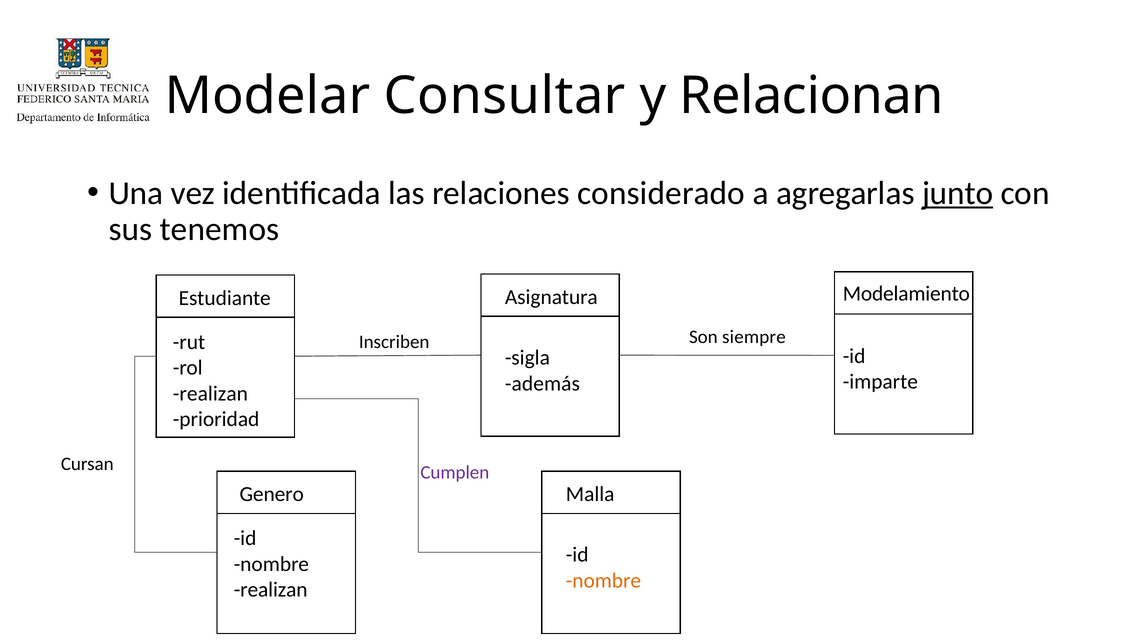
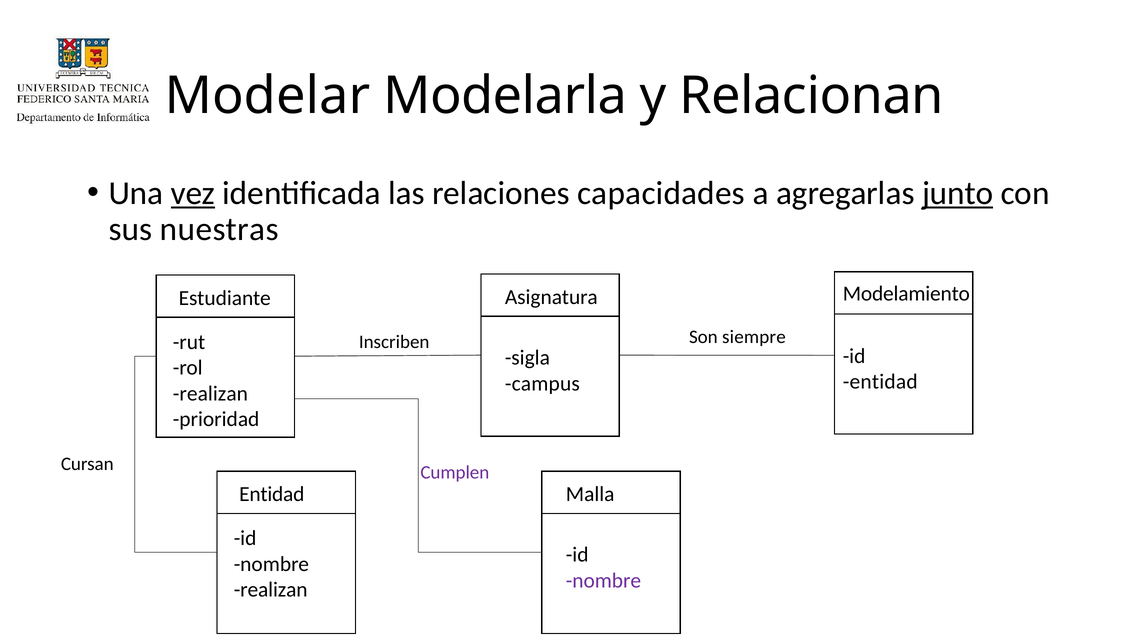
Consultar: Consultar -> Modelarla (505, 96)
vez underline: none -> present (193, 193)
considerado: considerado -> capacidades (661, 193)
tenemos: tenemos -> nuestras (219, 229)
imparte: imparte -> entidad (880, 382)
además: además -> campus (542, 383)
Genero: Genero -> Entidad (272, 494)
nombre colour: orange -> purple (603, 581)
